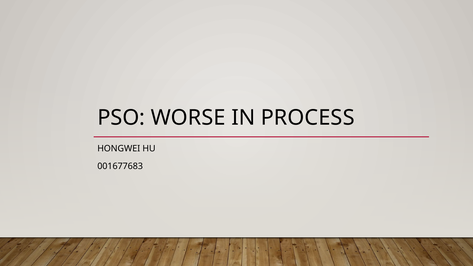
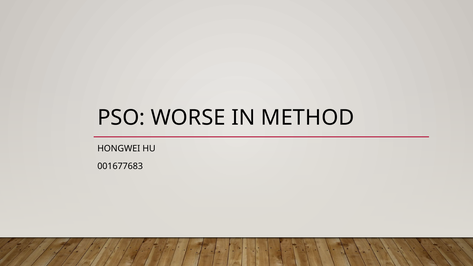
PROCESS: PROCESS -> METHOD (308, 118)
